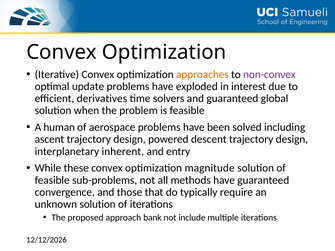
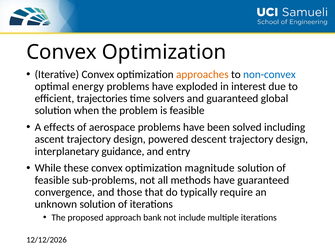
non-convex colour: purple -> blue (269, 74)
update: update -> energy (88, 87)
derivatives: derivatives -> trajectories (102, 99)
human: human -> effects (59, 127)
inherent: inherent -> guidance (123, 151)
